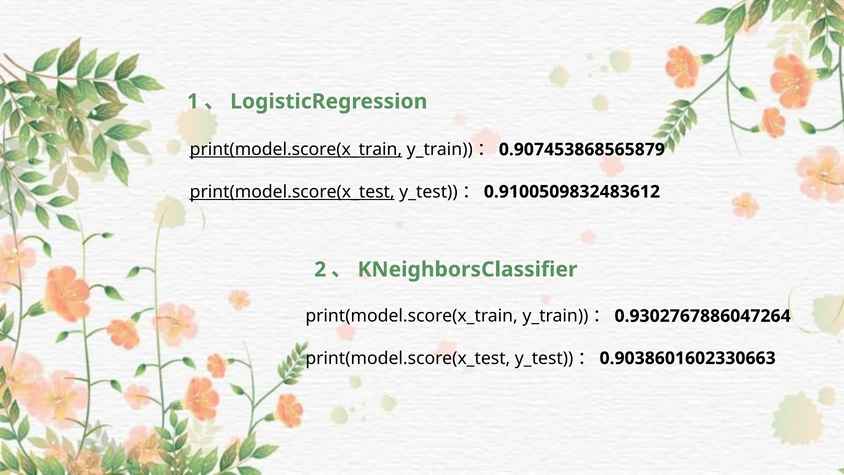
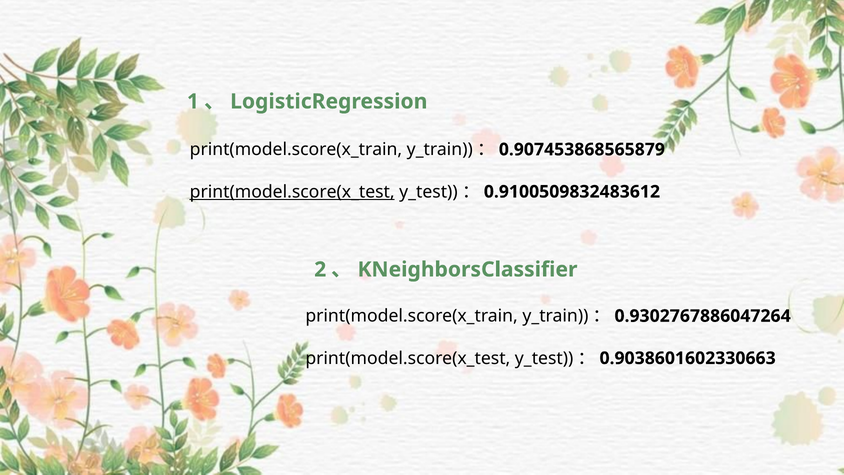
print(model.score(x_train underline: present -> none (296, 149)
